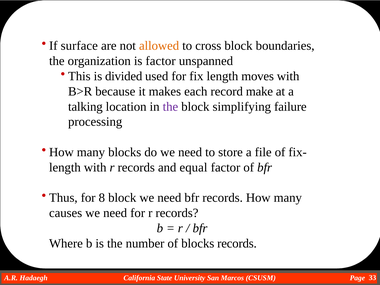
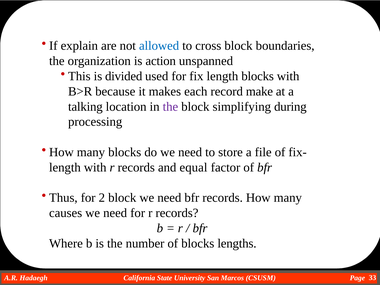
surface: surface -> explain (79, 46)
allowed colour: orange -> blue (159, 46)
is factor: factor -> action (161, 61)
length moves: moves -> blocks (258, 76)
failure: failure -> during (290, 107)
8: 8 -> 2 (102, 198)
blocks records: records -> lengths (237, 243)
